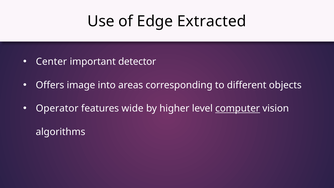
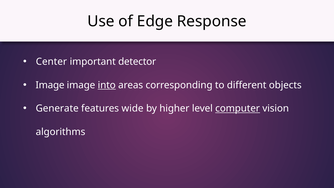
Extracted: Extracted -> Response (212, 21)
Offers: Offers -> Image (50, 85)
into underline: none -> present (107, 85)
Operator: Operator -> Generate (57, 108)
